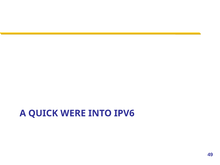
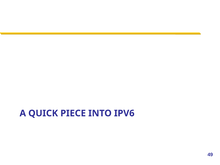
WERE: WERE -> PIECE (73, 113)
